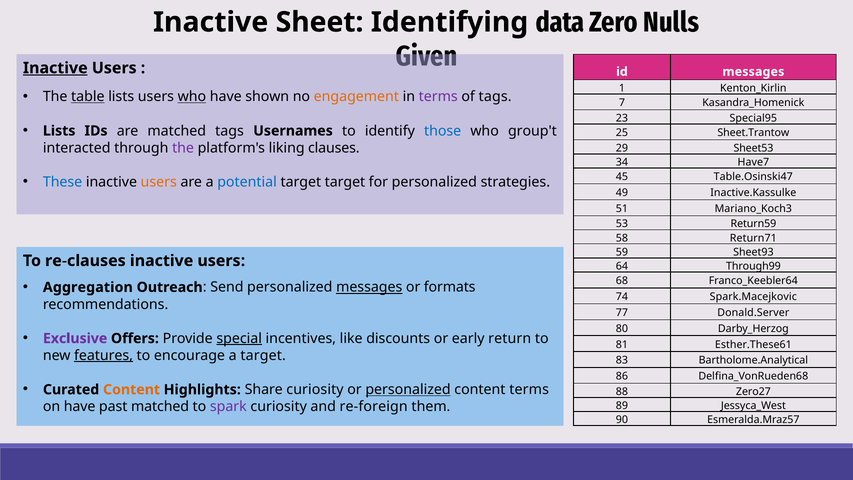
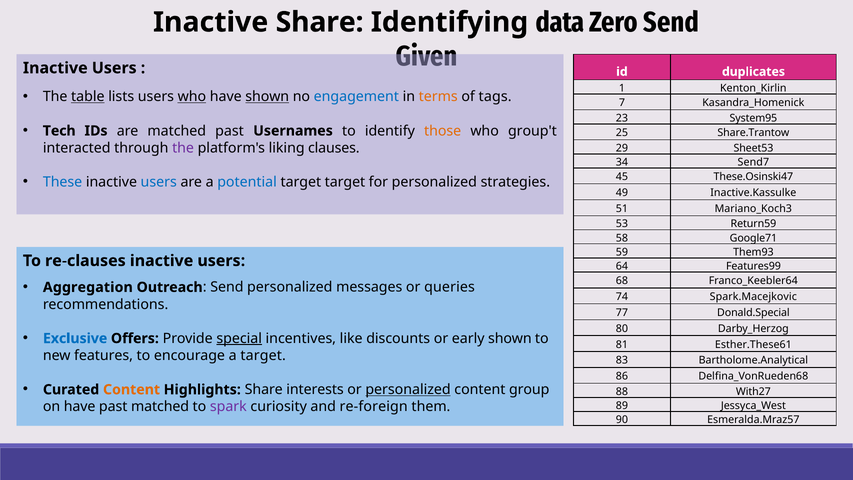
Inactive Sheet: Sheet -> Share (320, 22)
Zero Nulls: Nulls -> Send (671, 22)
Inactive underline: present -> none (55, 68)
id messages: messages -> duplicates (753, 72)
shown underline: none -> present (267, 97)
engagement colour: orange -> blue (356, 97)
terms colour: purple -> orange (438, 97)
Special95: Special95 -> System95 (753, 118)
Lists: Lists -> Tech (59, 131)
matched tags: tags -> past (229, 131)
those colour: blue -> orange (443, 131)
Sheet.Trantow: Sheet.Trantow -> Share.Trantow (753, 133)
Have7: Have7 -> Send7 (753, 162)
Table.Osinski47: Table.Osinski47 -> These.Osinski47 (753, 177)
users colour: orange -> blue (159, 182)
Return71: Return71 -> Google71 (753, 238)
Sheet93: Sheet93 -> Them93 (753, 252)
Through99: Through99 -> Features99 (753, 266)
messages underline: present -> none (369, 287)
formats: formats -> queries (450, 287)
Donald.Server: Donald.Server -> Donald.Special (753, 313)
Exclusive colour: purple -> blue (75, 338)
early return: return -> shown (510, 338)
features underline: present -> none (104, 355)
Share curiosity: curiosity -> interests (315, 389)
content terms: terms -> group (529, 389)
Zero27: Zero27 -> With27 (753, 391)
